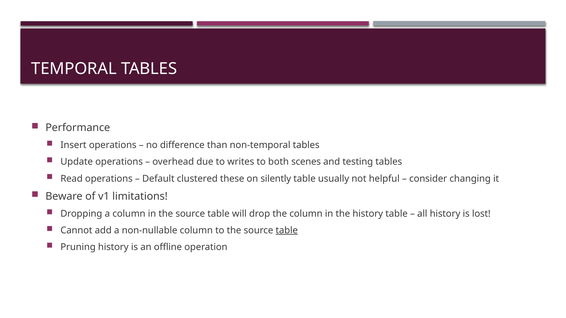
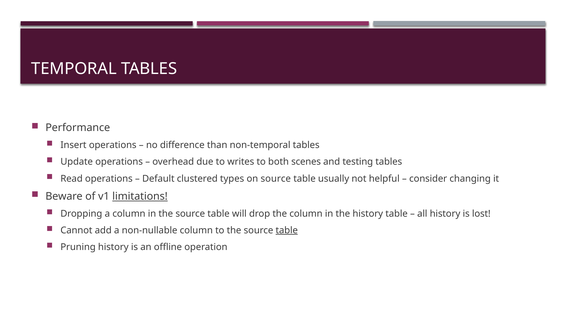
these: these -> types (232, 179)
on silently: silently -> source (276, 179)
limitations underline: none -> present (140, 197)
